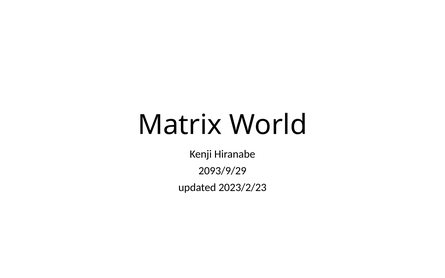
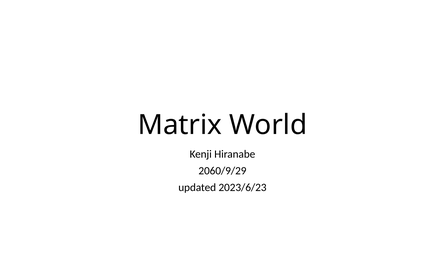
2093/9/29: 2093/9/29 -> 2060/9/29 (222, 171)
2023/2/23: 2023/2/23 -> 2023/6/23 (243, 188)
